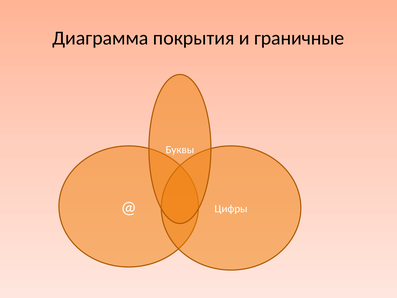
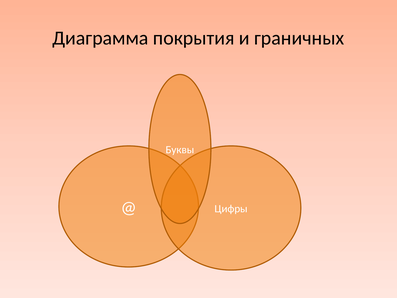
граничные: граничные -> граничных (299, 38)
